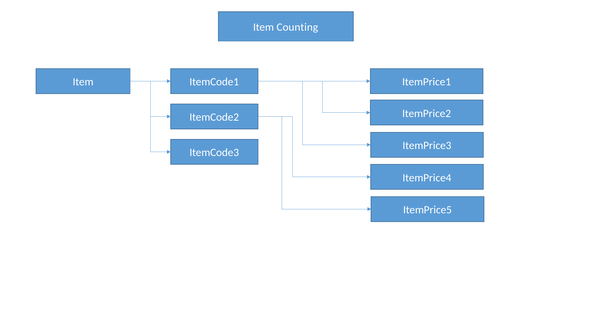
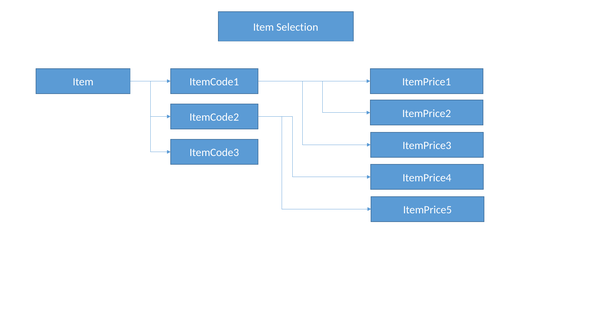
Counting: Counting -> Selection (297, 27)
